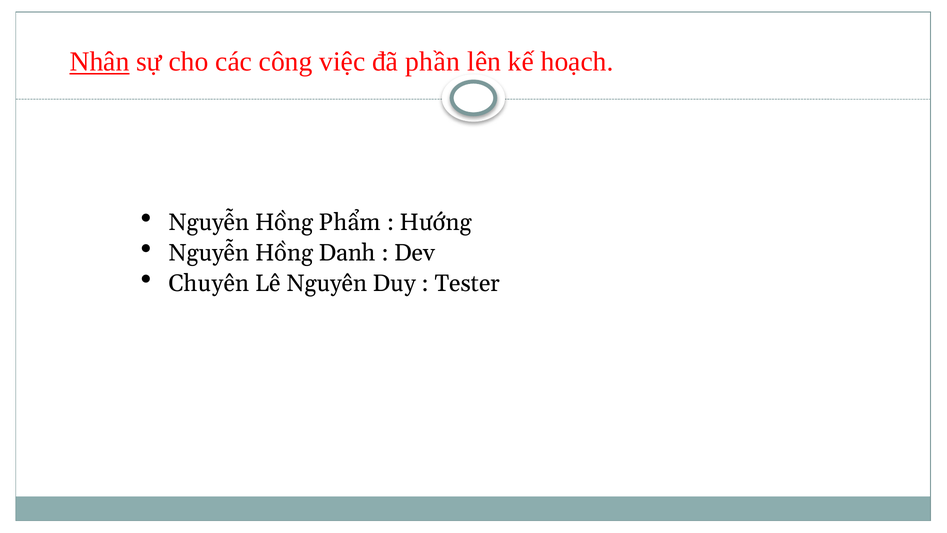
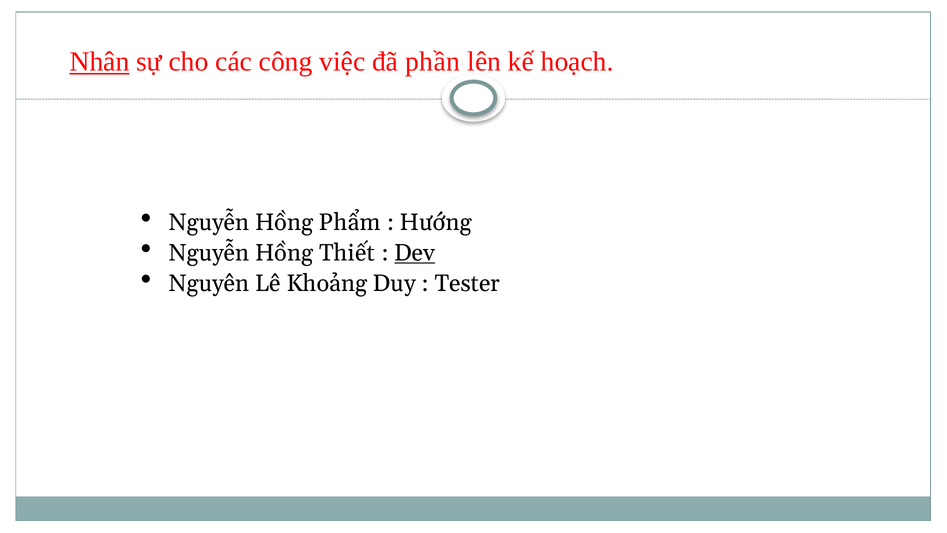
Danh: Danh -> Thiết (347, 253)
Dev underline: none -> present (415, 253)
Chuyên: Chuyên -> Nguyên (209, 283)
Nguyên: Nguyên -> Khoảng (327, 283)
